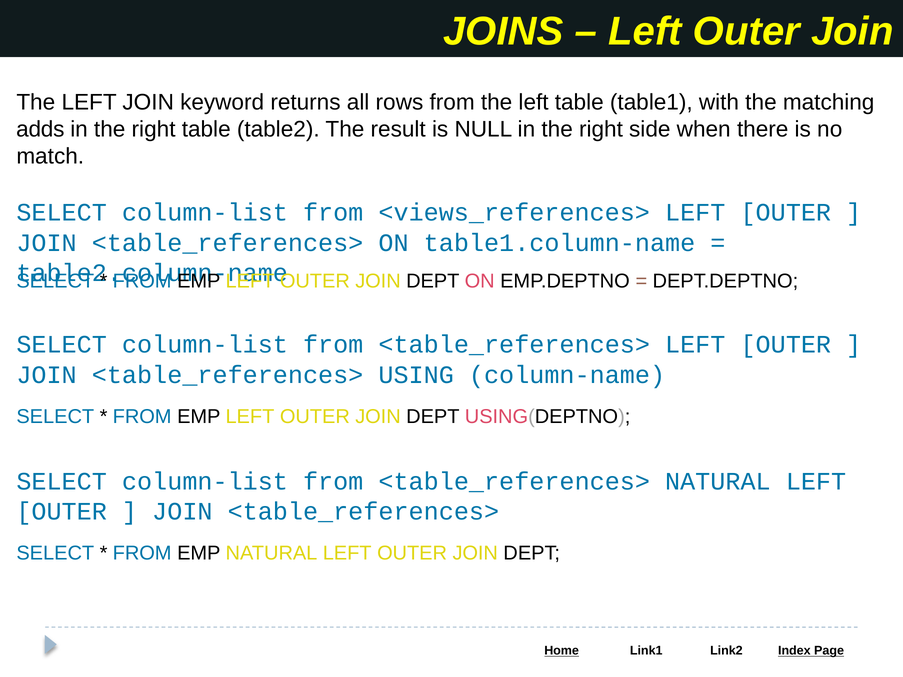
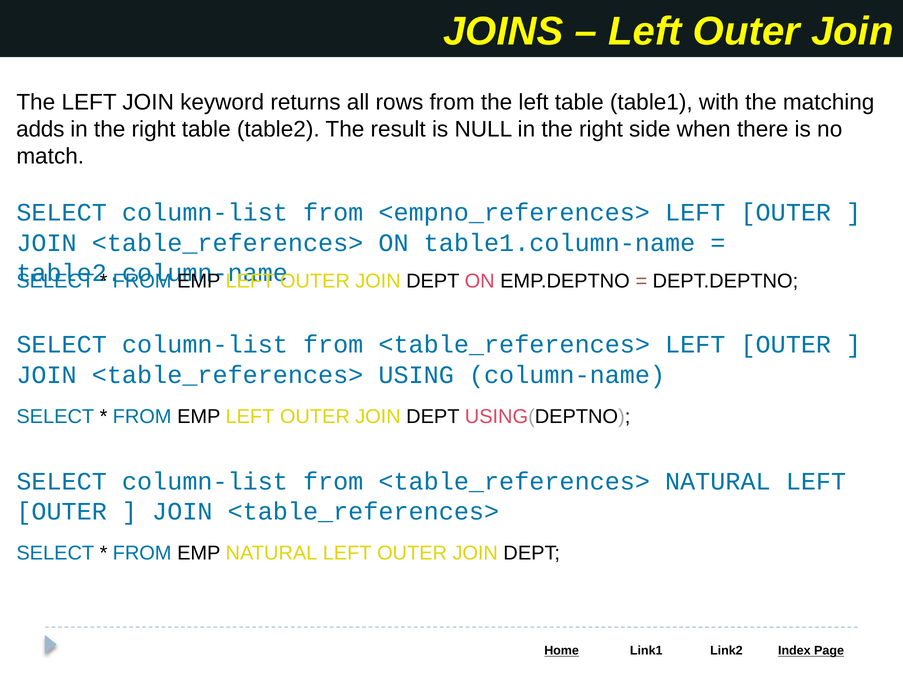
<views_references>: <views_references> -> <empno_references> (514, 213)
